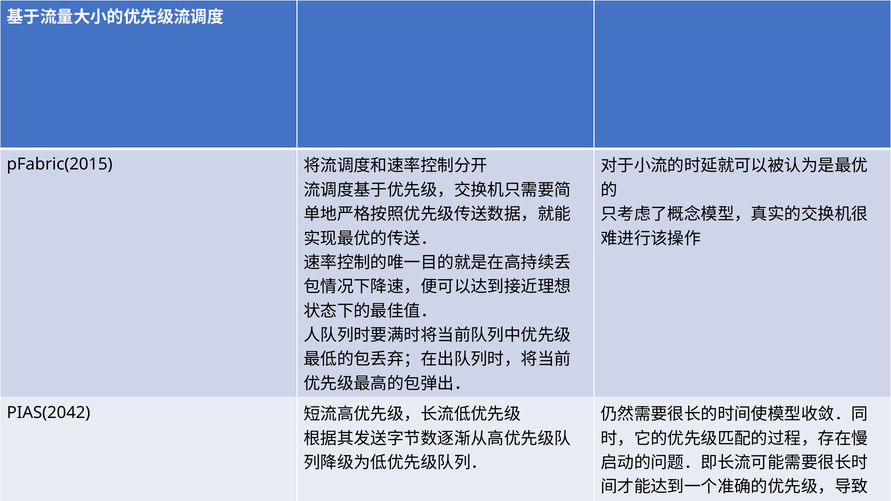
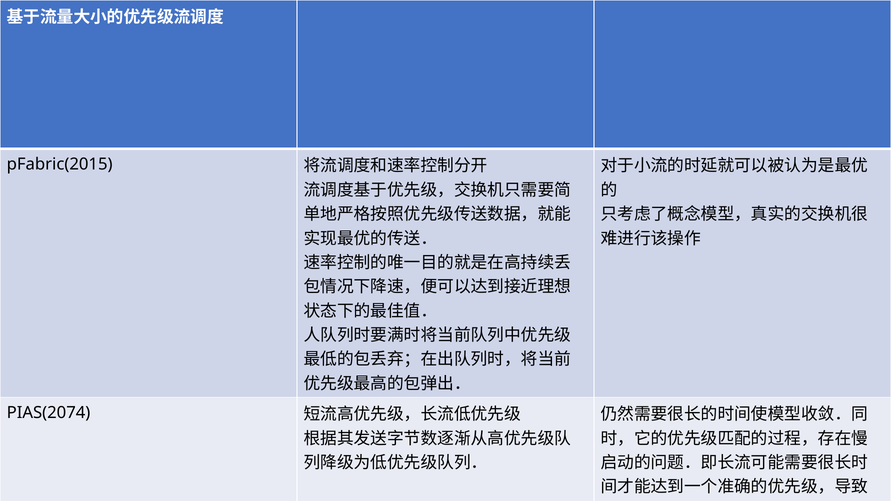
PIAS(2042: PIAS(2042 -> PIAS(2074 (49, 413)
